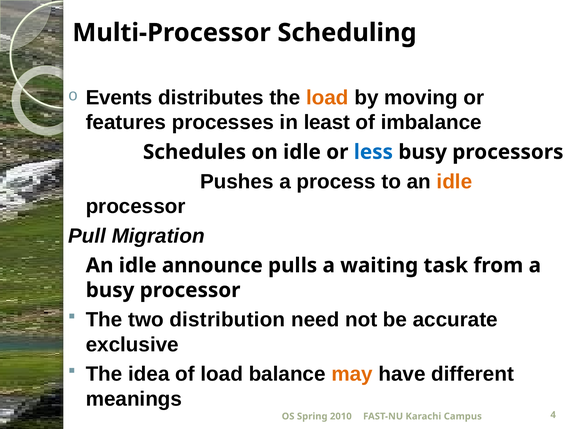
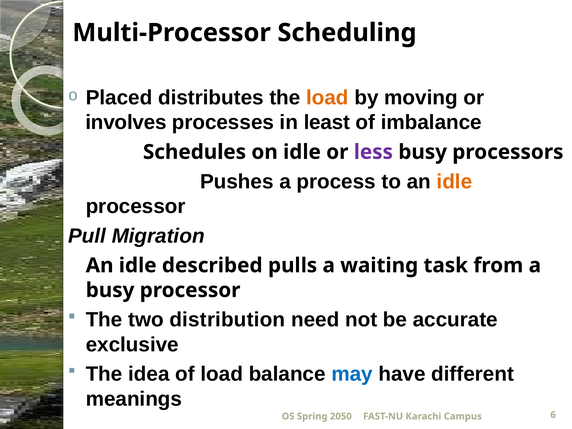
Events: Events -> Placed (119, 98)
features: features -> involves (126, 122)
less colour: blue -> purple (373, 152)
announce: announce -> described (212, 265)
may colour: orange -> blue (352, 374)
2010: 2010 -> 2050 (341, 416)
4: 4 -> 6 (553, 415)
